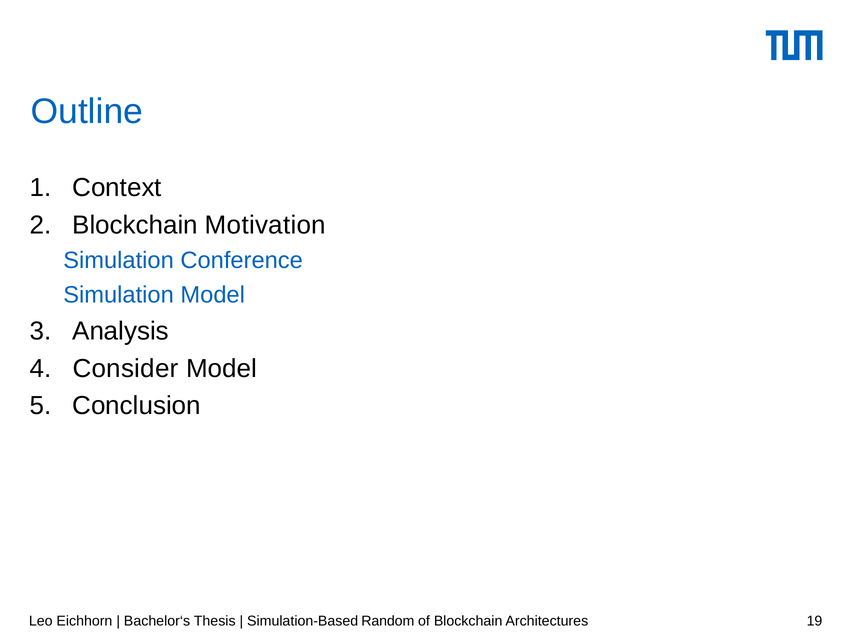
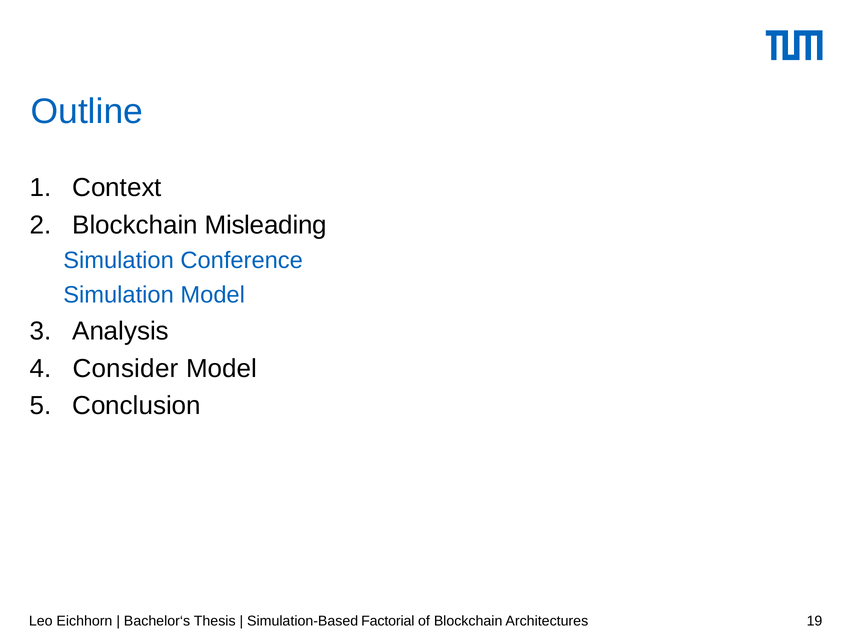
Motivation: Motivation -> Misleading (266, 225)
Random: Random -> Factorial (388, 621)
